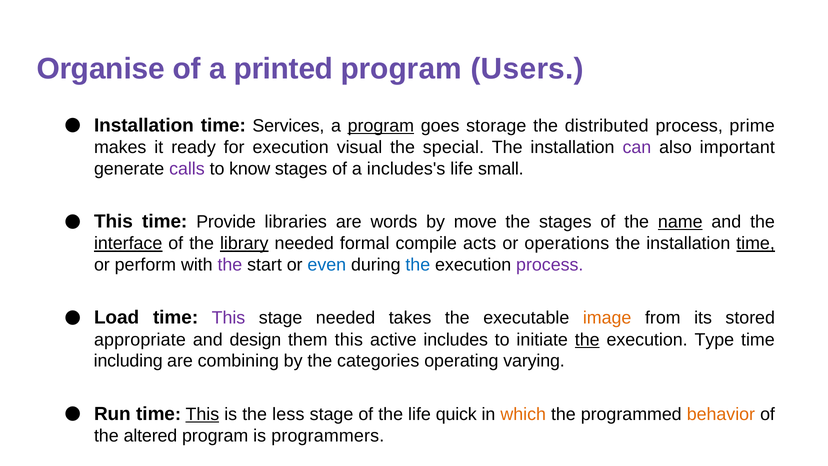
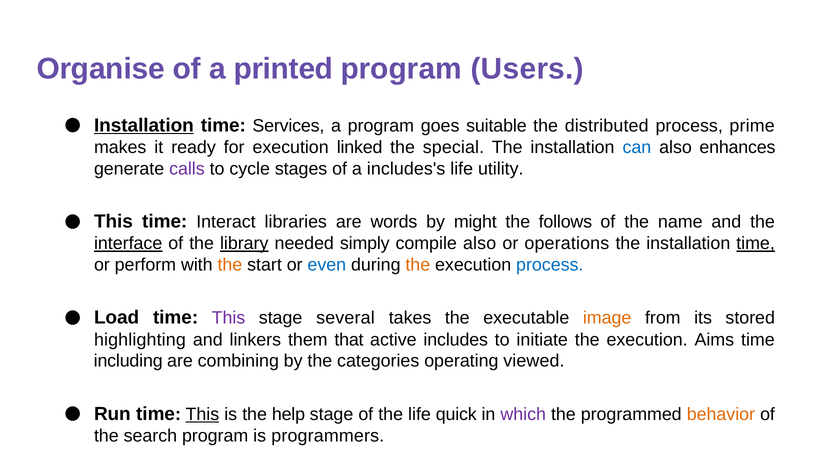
Installation underline: none -> present (144, 125)
program underline: present -> none (381, 126)
storage: storage -> suitable (496, 126)
visual: visual -> linked (360, 147)
can colour: purple -> blue (637, 147)
important: important -> enhances (737, 147)
know: know -> cycle (250, 169)
small: small -> utility (501, 169)
Provide: Provide -> Interact (226, 222)
move: move -> might (475, 222)
the stages: stages -> follows (565, 222)
name underline: present -> none (680, 222)
formal: formal -> simply (365, 243)
compile acts: acts -> also (480, 243)
the colour: purple -> orange (230, 265)
the colour: blue -> orange (418, 265)
process colour: purple -> blue (550, 265)
stage needed: needed -> several (345, 318)
appropriate: appropriate -> highlighting (140, 340)
design: design -> linkers (255, 340)
them this: this -> that (349, 340)
the underline: present -> none (587, 340)
Type: Type -> Aims (714, 340)
varying: varying -> viewed (534, 361)
less: less -> help (288, 414)
which colour: orange -> purple (523, 414)
altered: altered -> search (150, 436)
